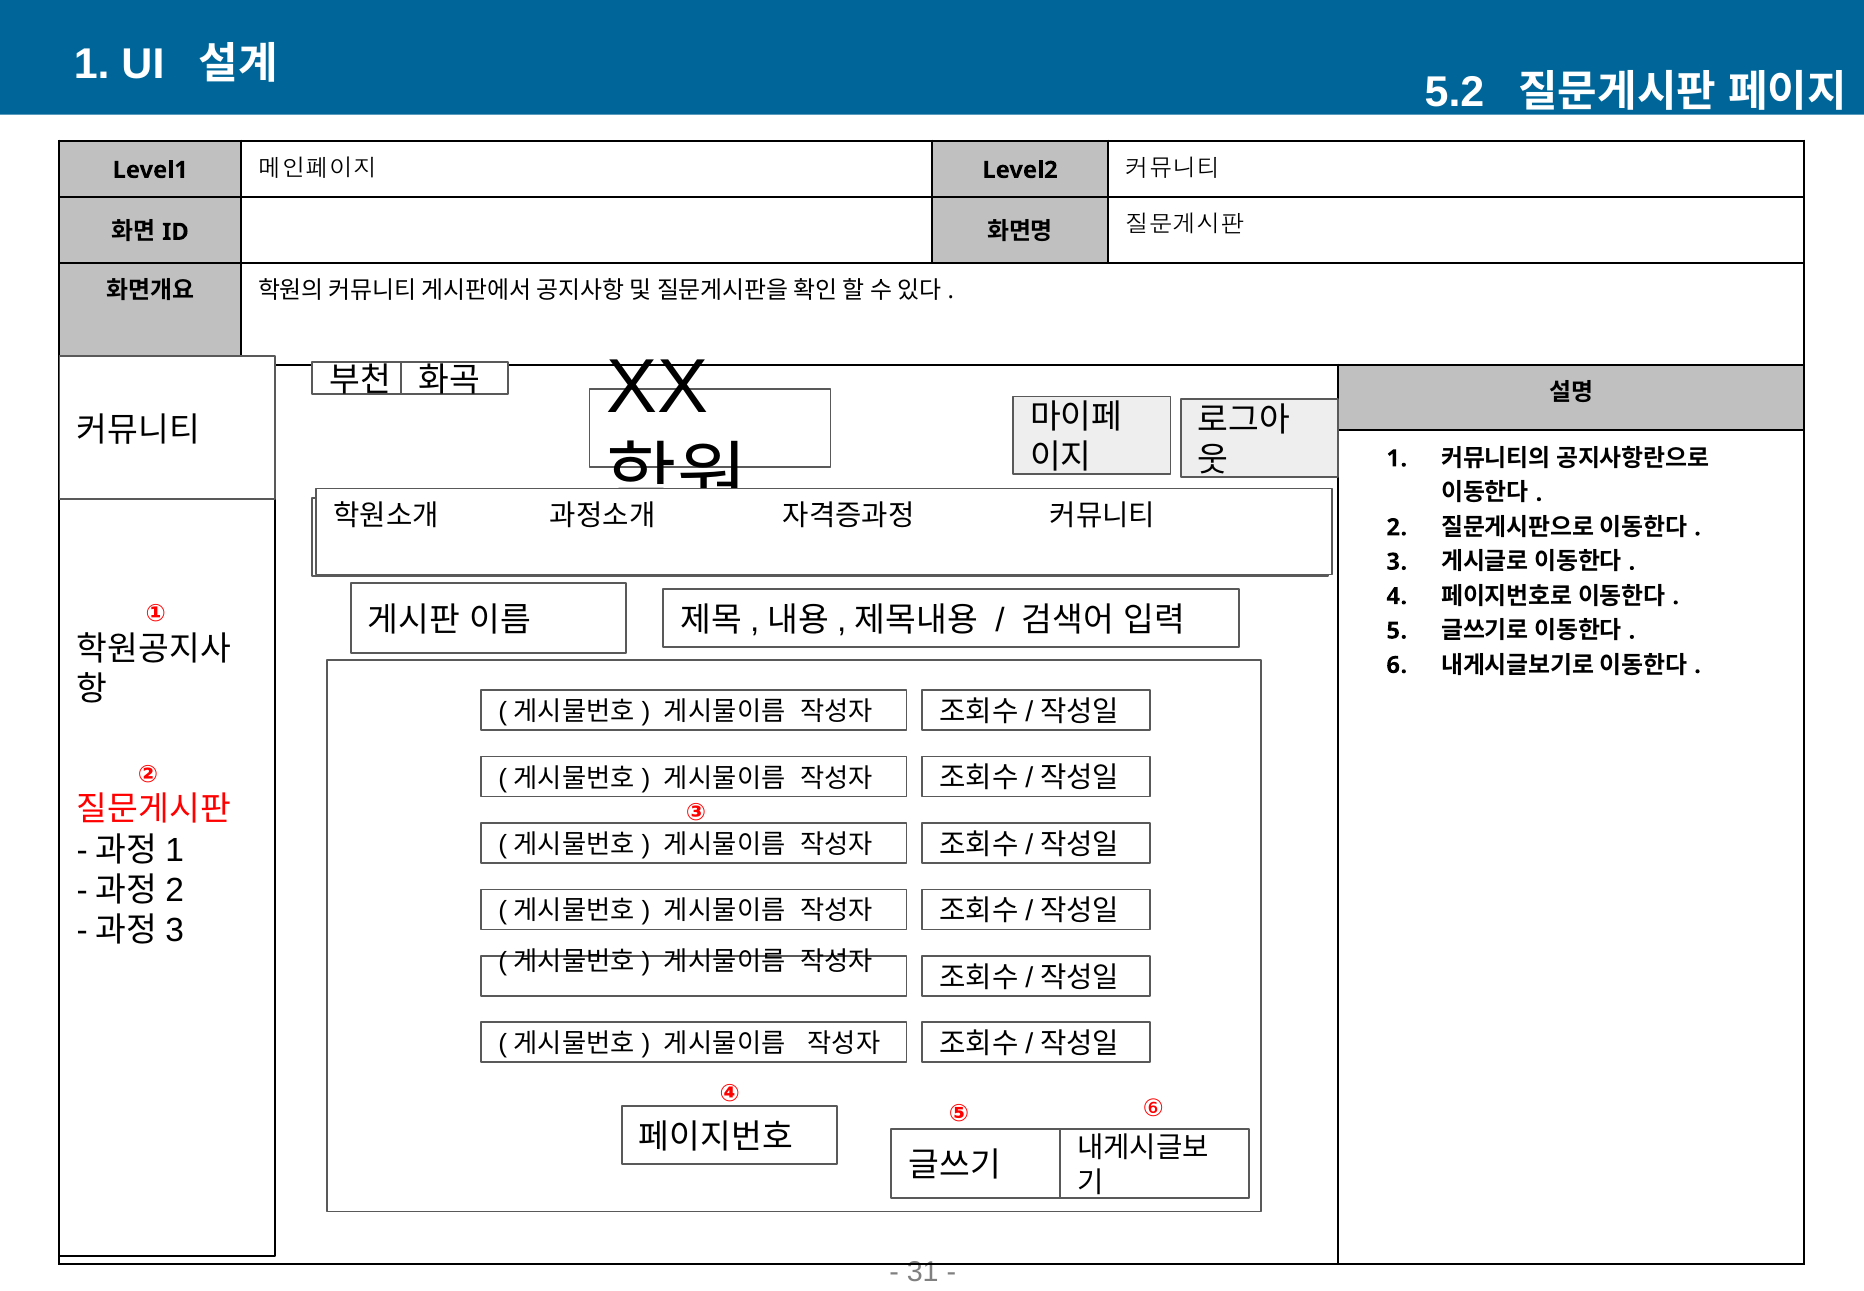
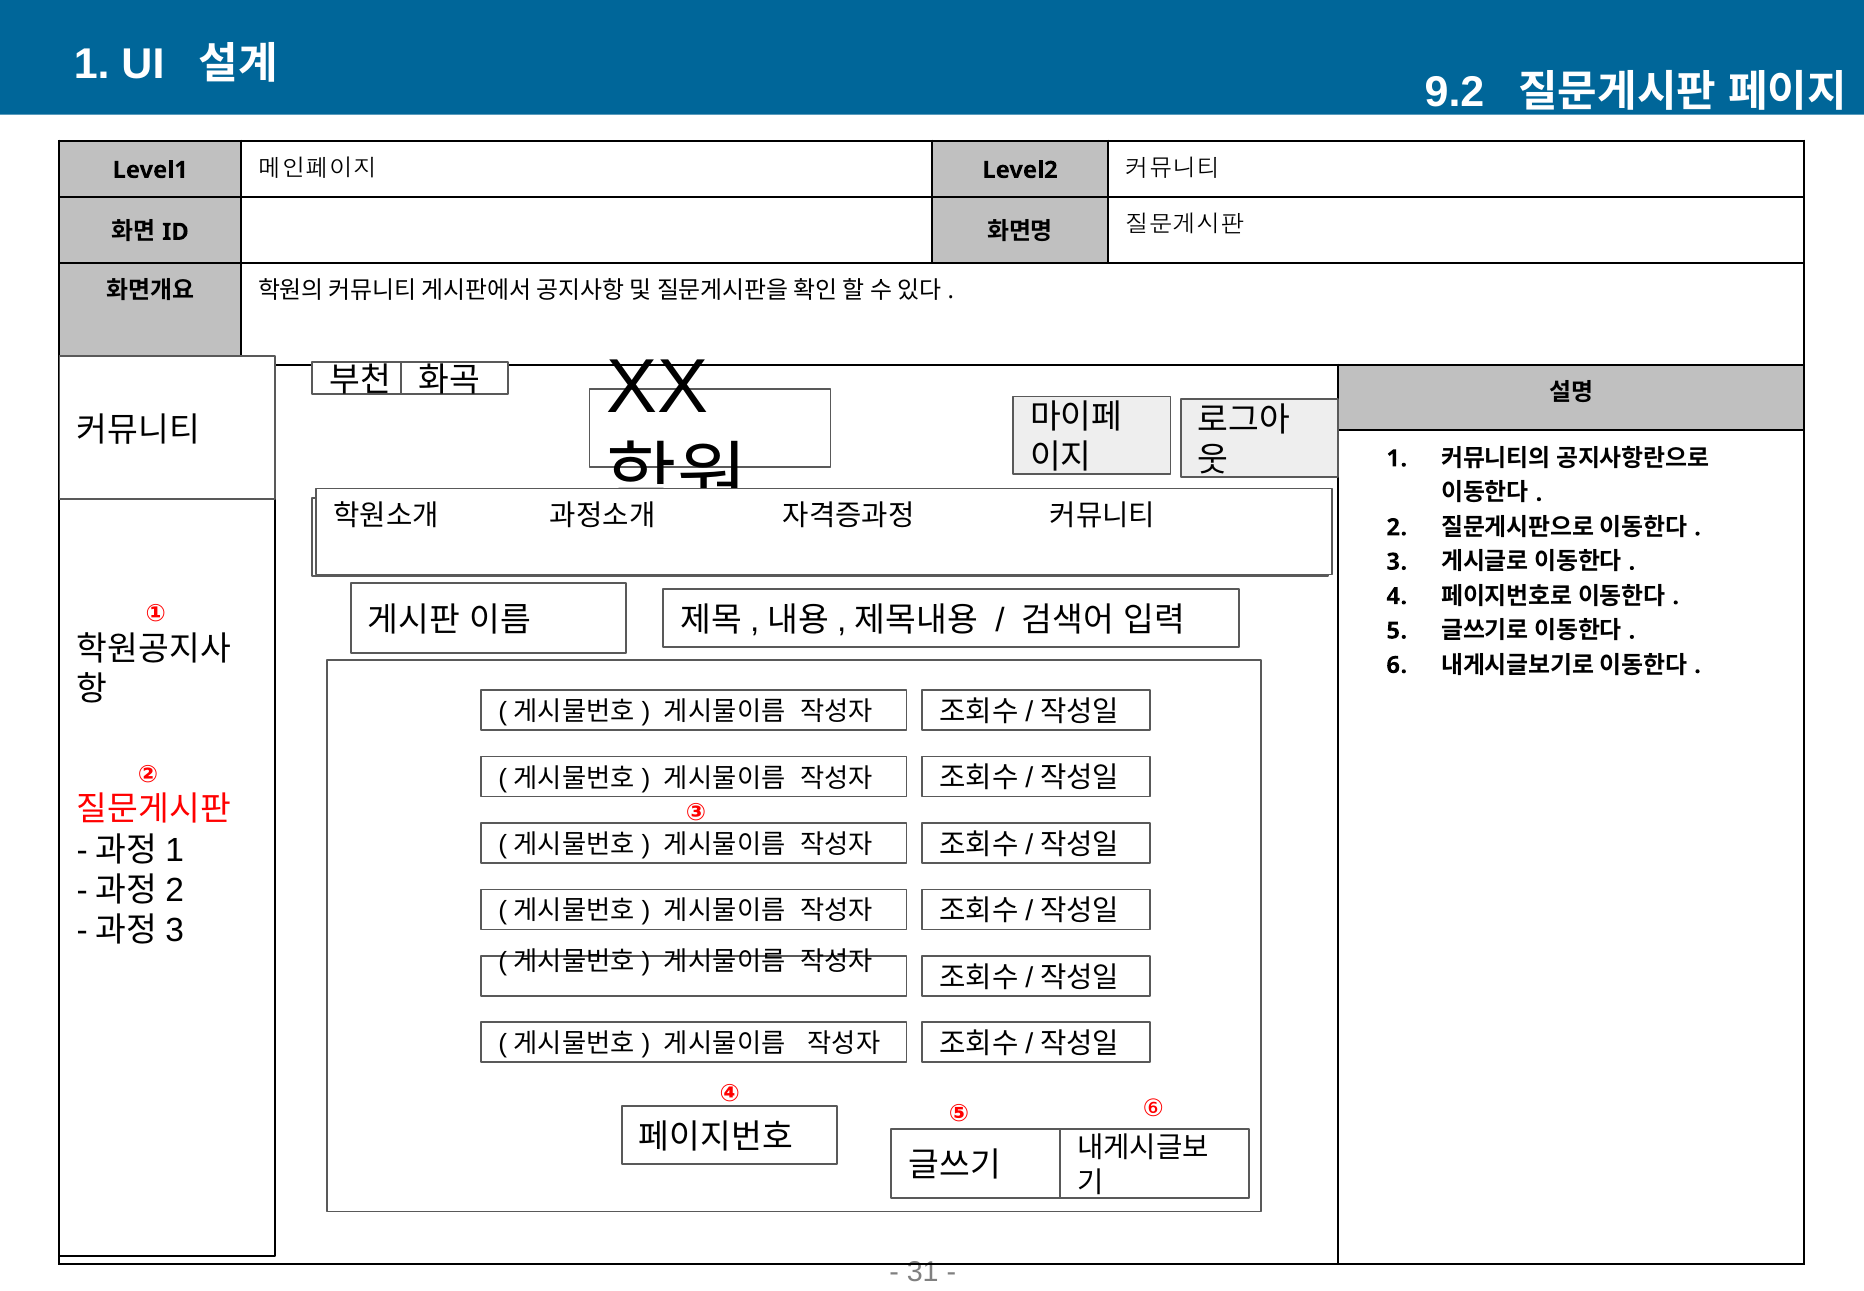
5.2: 5.2 -> 9.2 (1454, 93)
